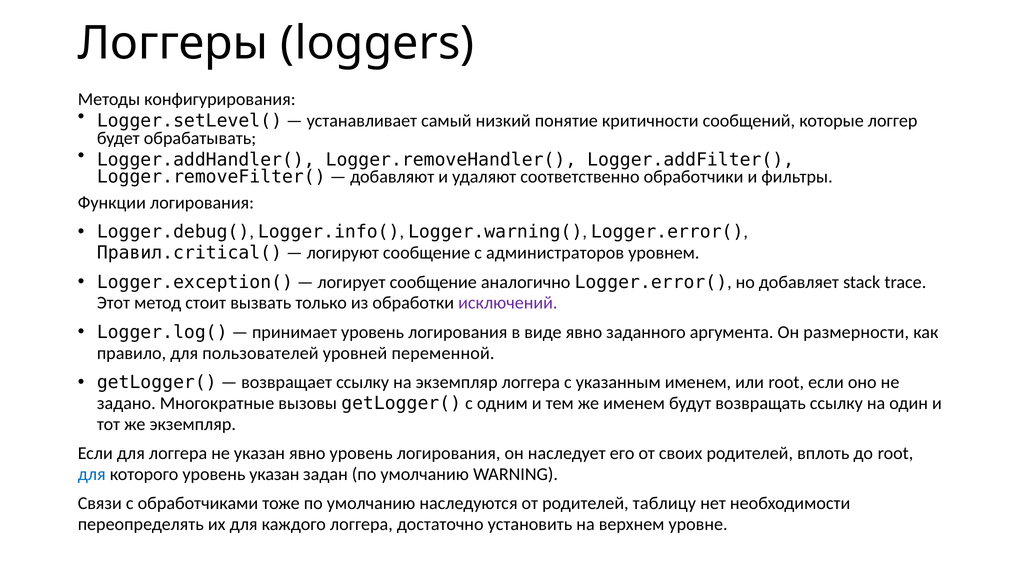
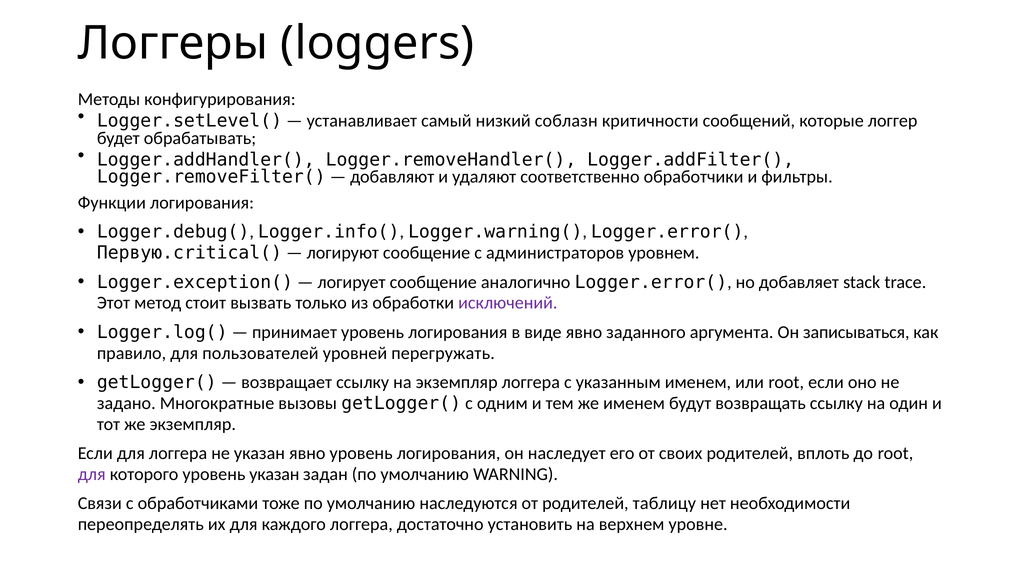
понятие: понятие -> соблазн (566, 121)
Правил.critical(: Правил.critical( -> Первую.critical( (189, 253)
размерности: размерности -> записываться (856, 332)
переменной: переменной -> перегружать (443, 353)
для colour: blue -> purple (92, 474)
